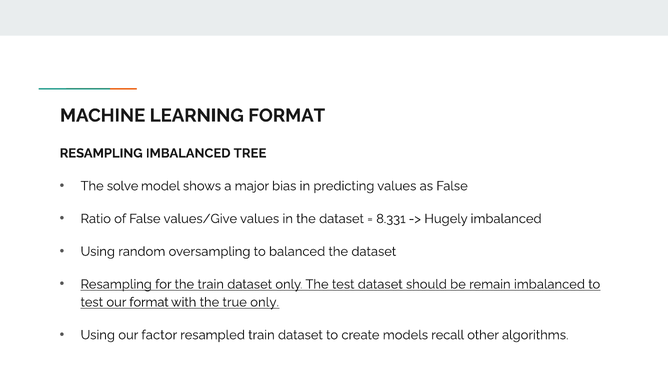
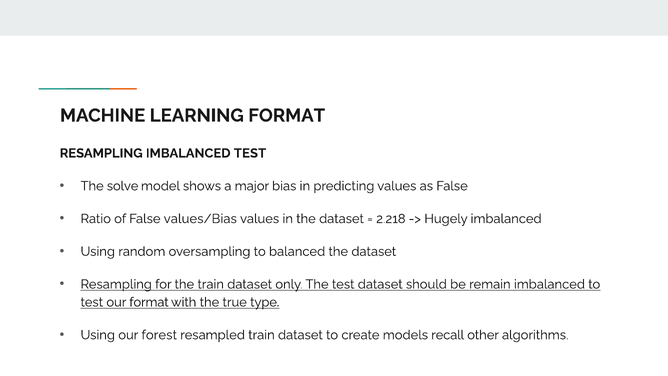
IMBALANCED TREE: TREE -> TEST (250, 153)
values/Give: values/Give -> values/Bias (200, 219)
8.331: 8.331 -> 2.218 (391, 219)
true only: only -> type (265, 302)
factor: factor -> forest (159, 335)
